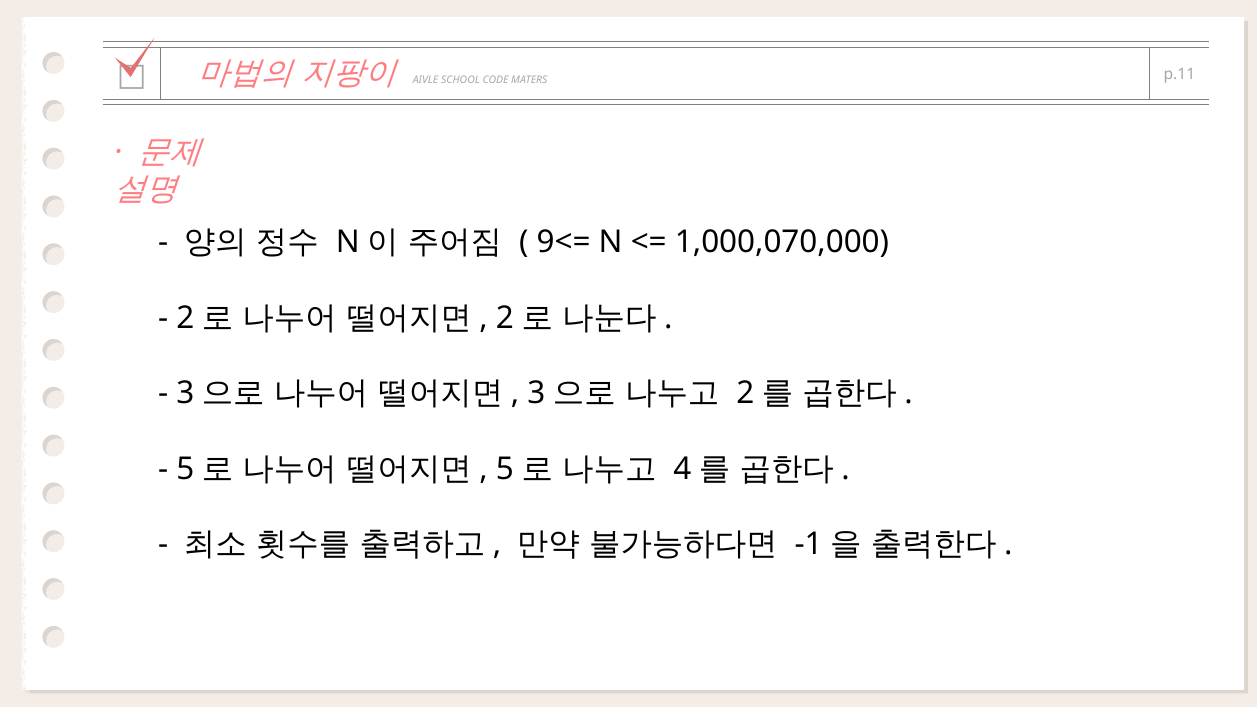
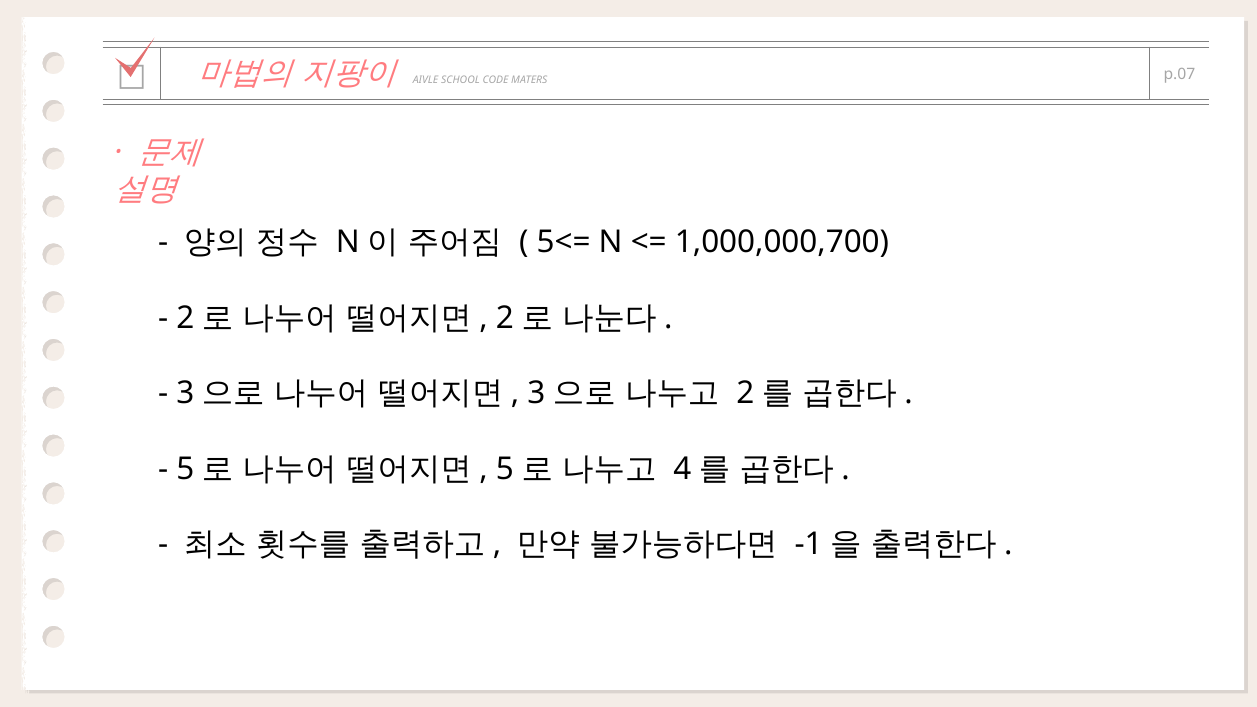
p.11: p.11 -> p.07 (1179, 74)
9<=: 9<= -> 5<= (564, 243)
1,000,070,000: 1,000,070,000 -> 1,000,000,700 (782, 243)
